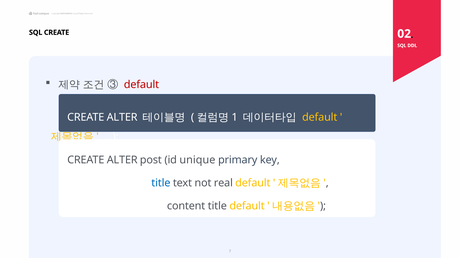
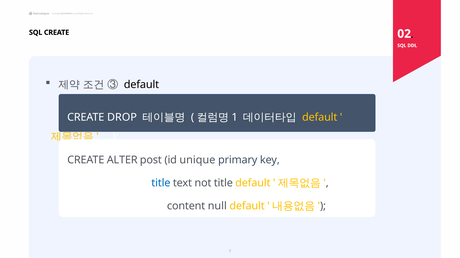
default colour: red -> black (141, 85)
ALTER: ALTER -> DROP (122, 117)
not real: real -> title (223, 184)
content title: title -> null (217, 207)
